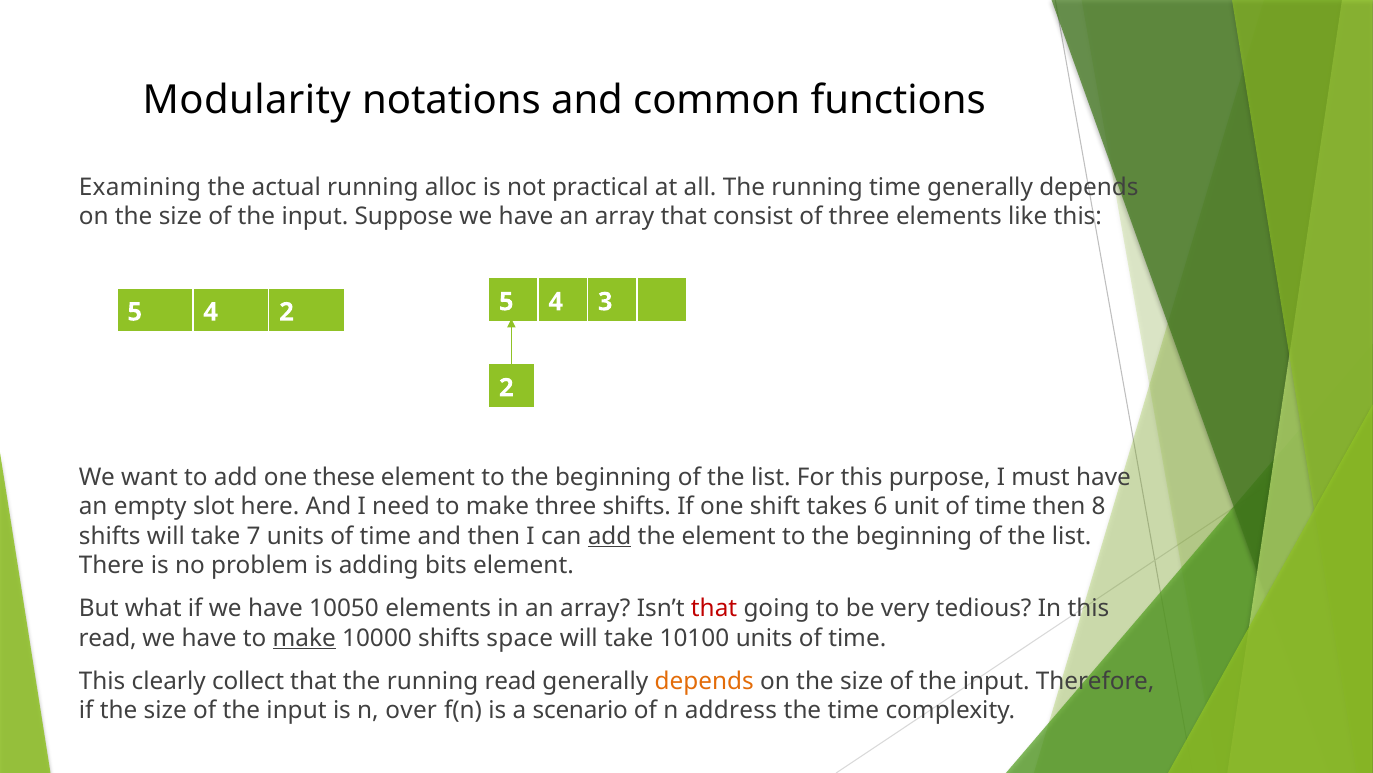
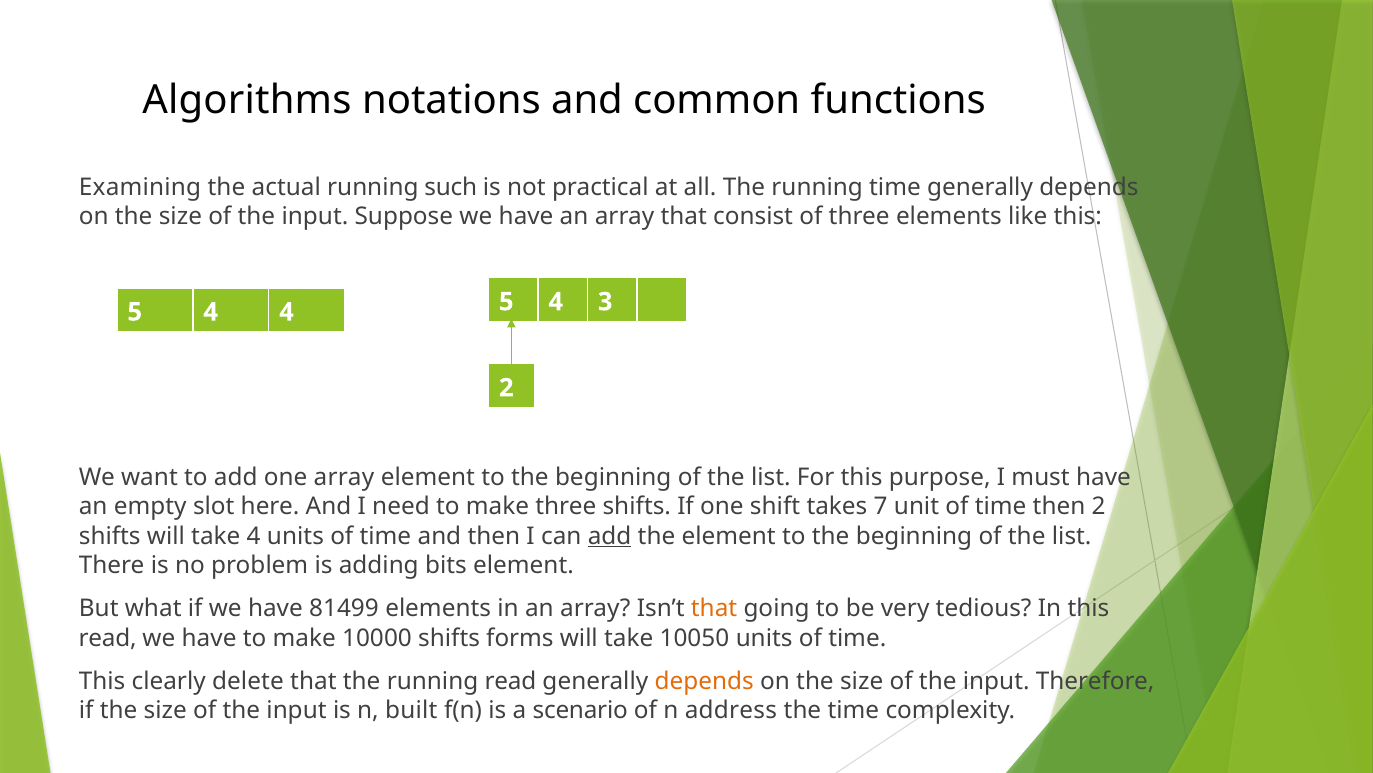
Modularity: Modularity -> Algorithms (247, 101)
alloc: alloc -> such (451, 187)
4 2: 2 -> 4 (287, 312)
one these: these -> array (344, 477)
6: 6 -> 7 (881, 506)
then 8: 8 -> 2 (1099, 506)
take 7: 7 -> 4 (254, 536)
10050: 10050 -> 81499 (344, 608)
that colour: red -> orange (714, 608)
make underline: present -> none (304, 638)
space: space -> forms (520, 638)
10100: 10100 -> 10050 (694, 638)
collect: collect -> delete (248, 681)
over: over -> built (411, 710)
